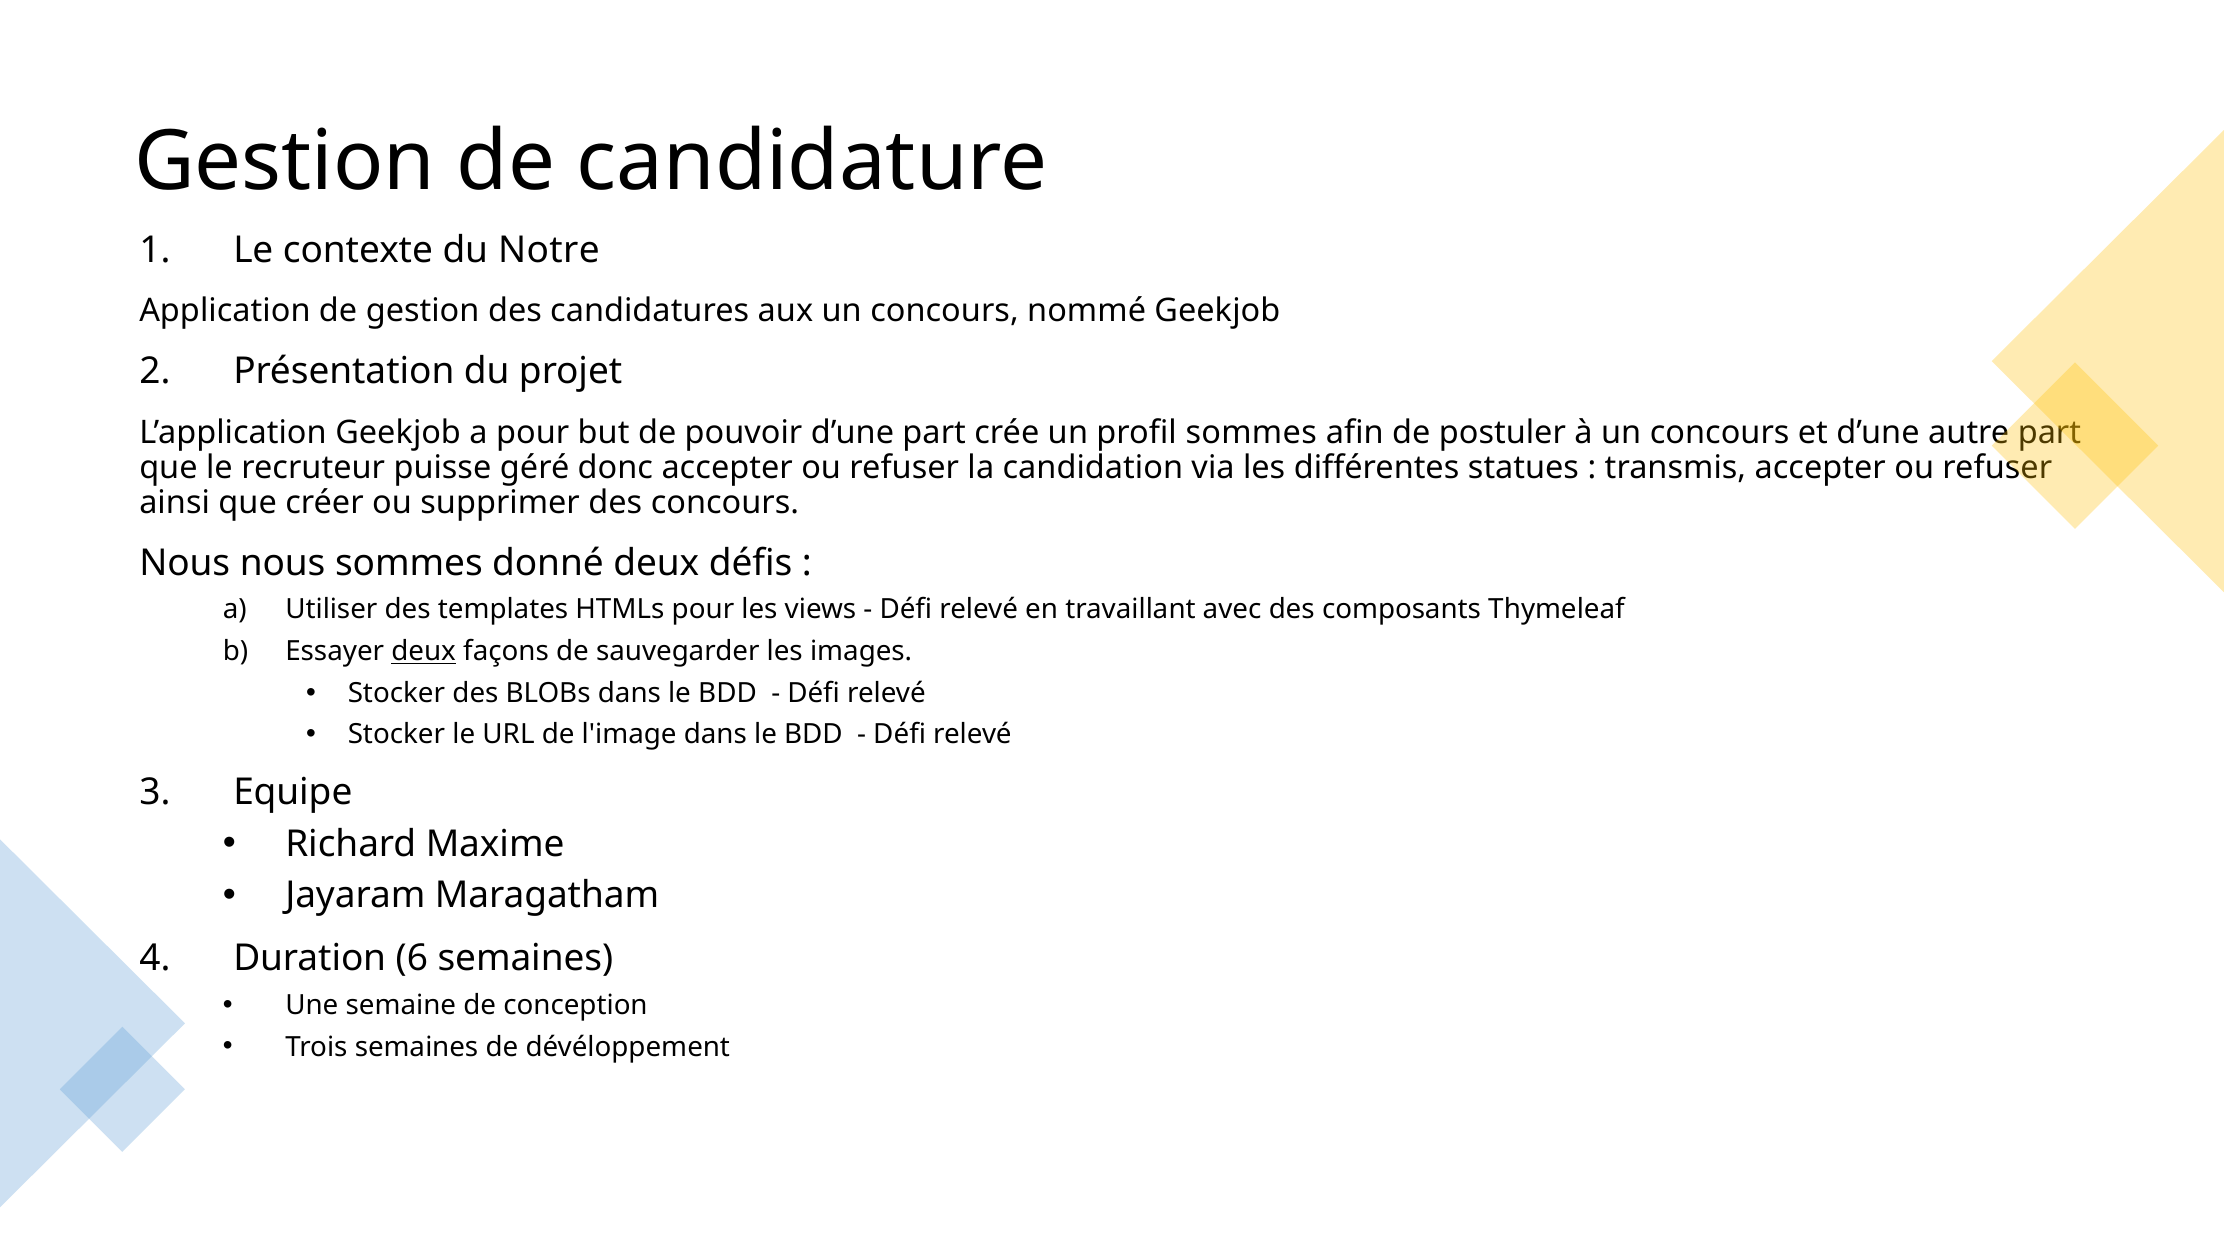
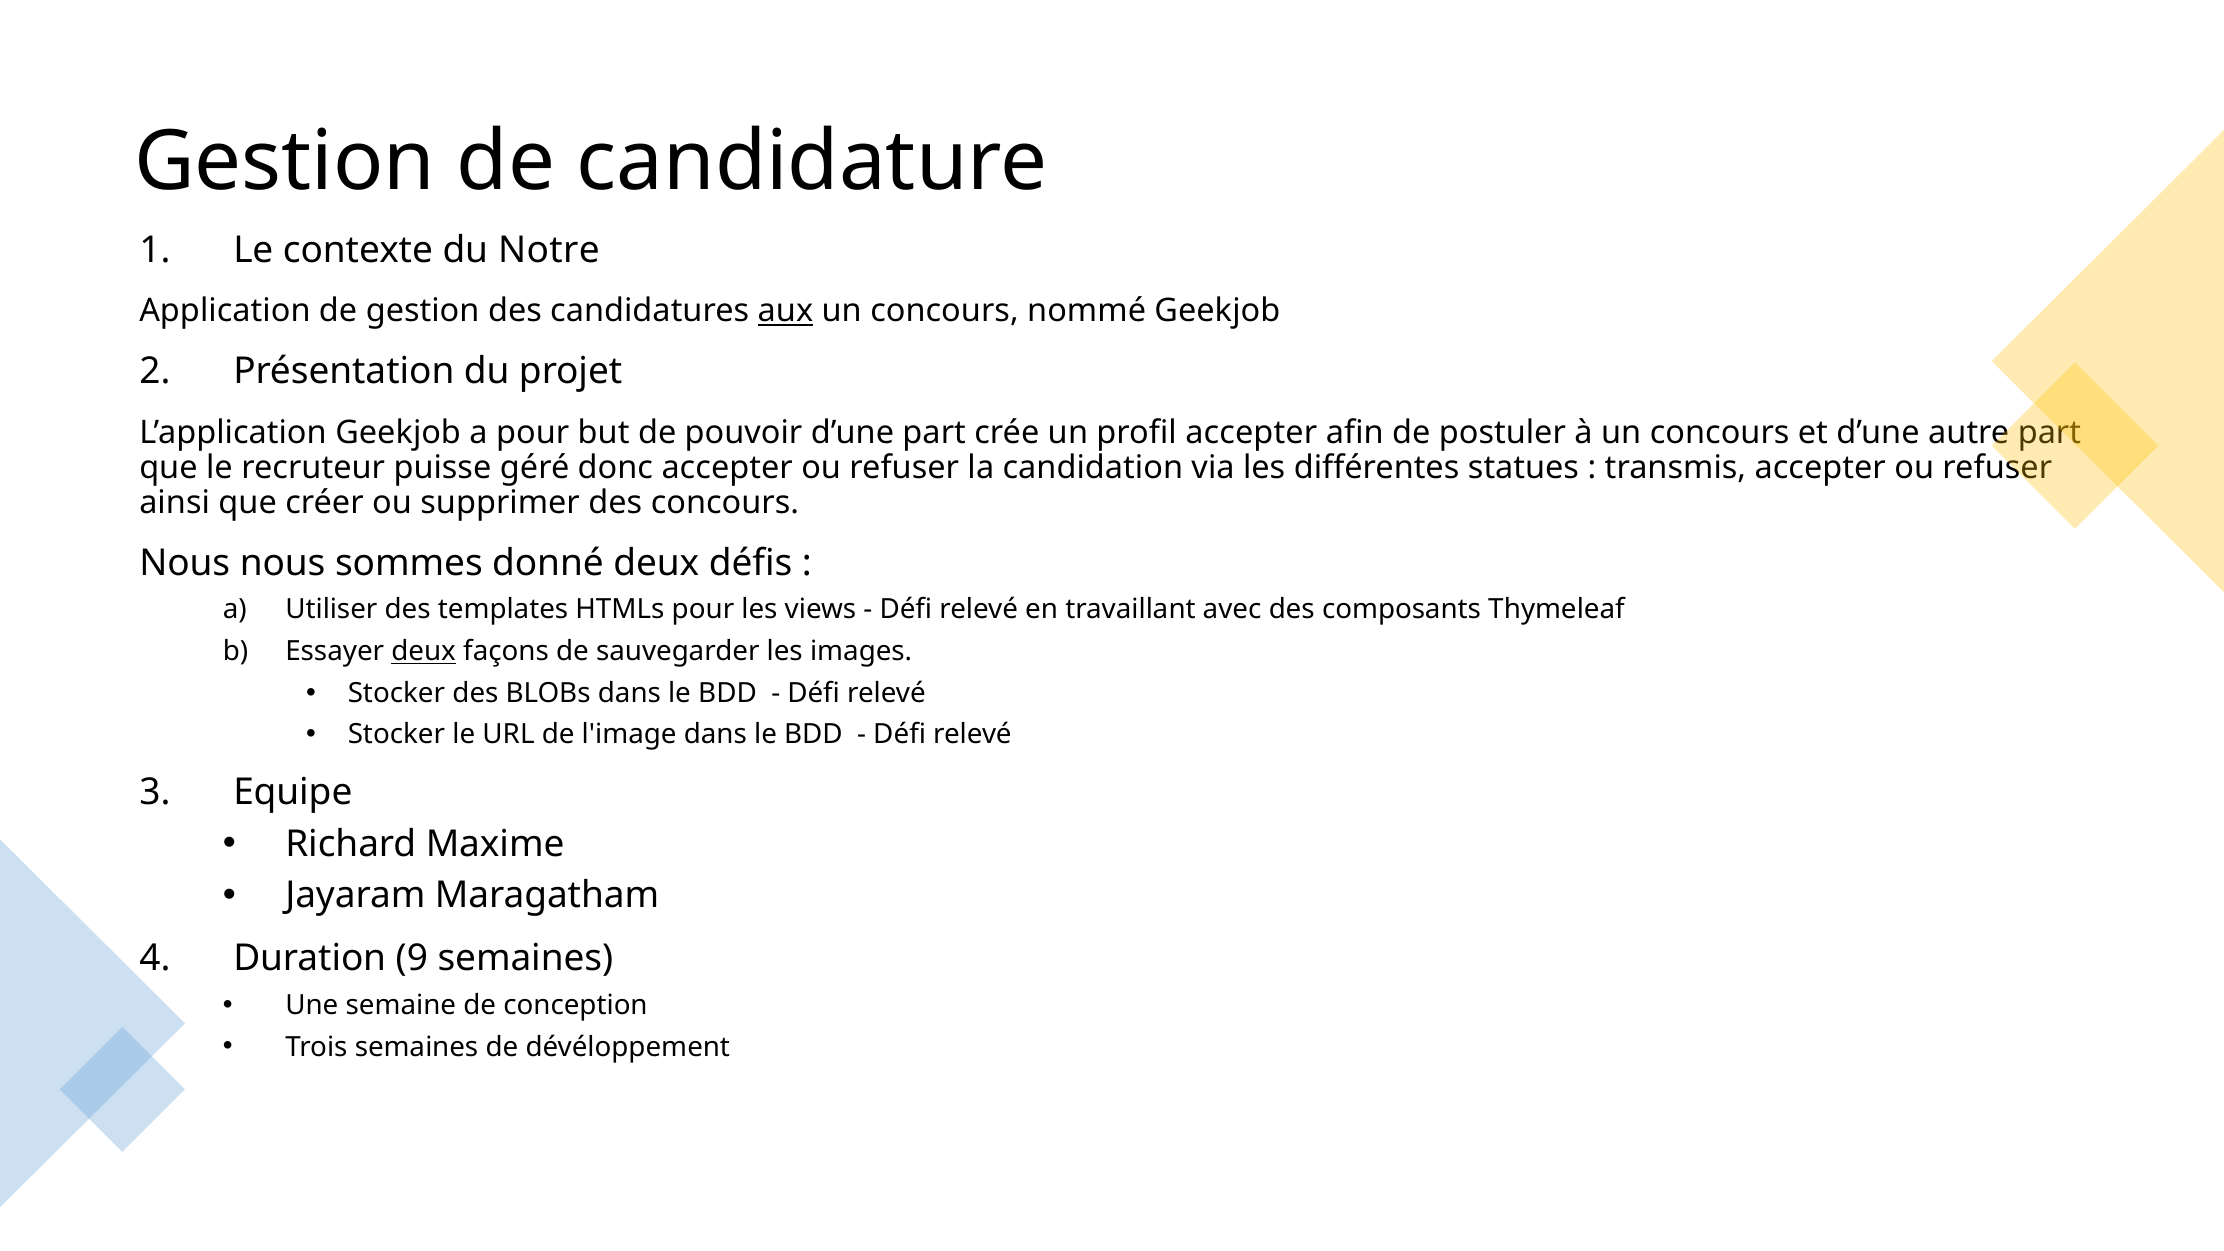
aux underline: none -> present (785, 311)
profil sommes: sommes -> accepter (1251, 432)
6: 6 -> 9 (412, 959)
